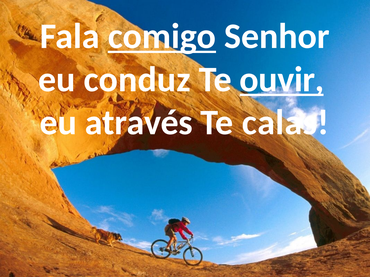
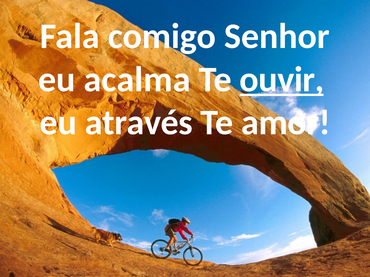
comigo underline: present -> none (162, 36)
conduz: conduz -> acalma (137, 80)
calas: calas -> amor (286, 123)
